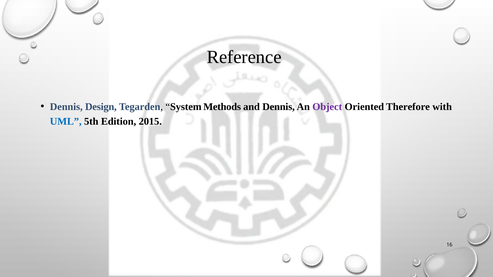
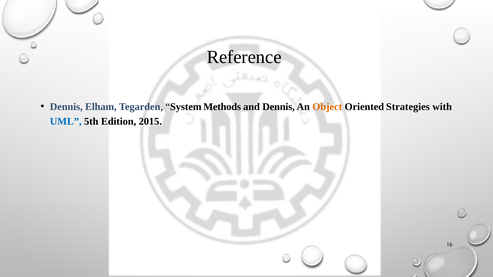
Design: Design -> Elham (101, 107)
Object colour: purple -> orange (327, 107)
Therefore: Therefore -> Strategies (408, 107)
